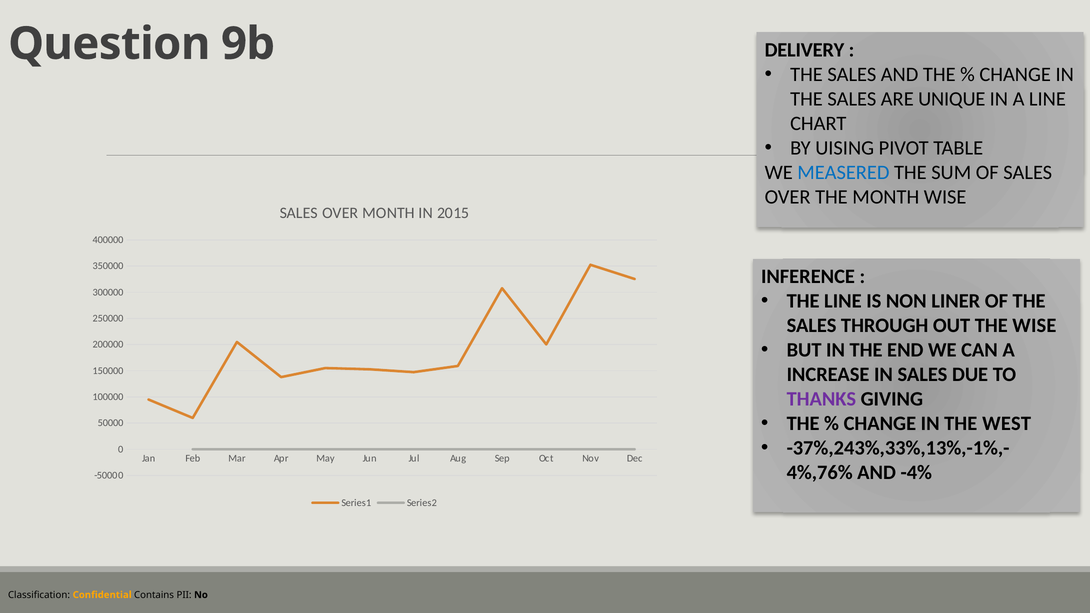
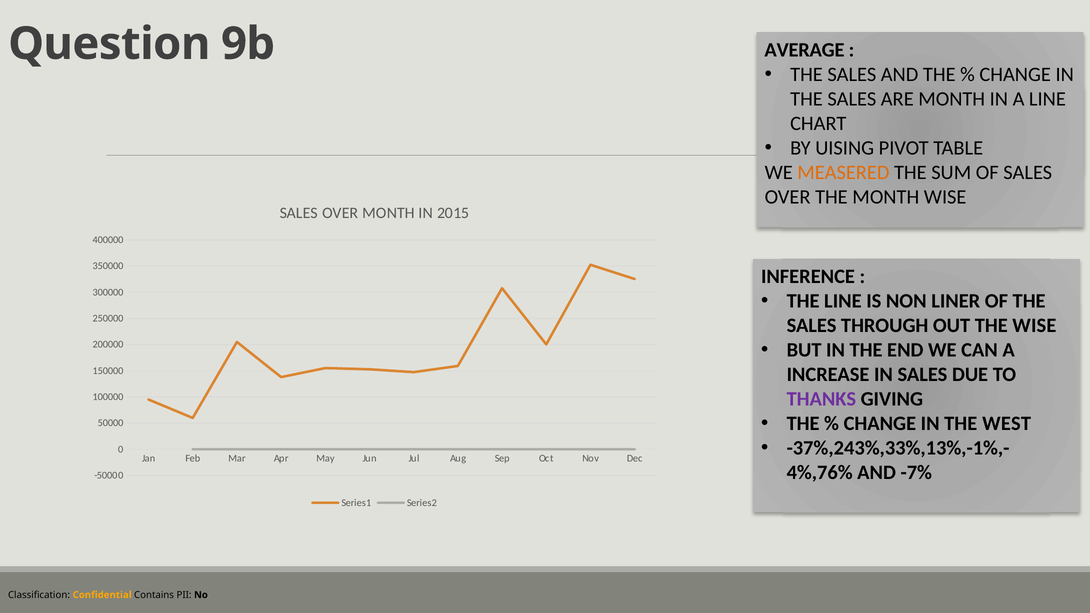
DELIVERY: DELIVERY -> AVERAGE (804, 50)
ARE UNIQUE: UNIQUE -> MONTH (952, 99)
MEASERED colour: blue -> orange (843, 173)
-4%: -4% -> -7% (916, 473)
